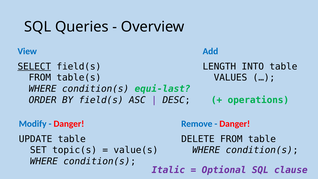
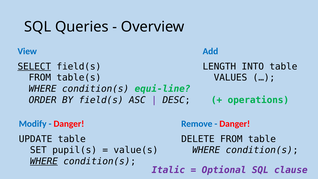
equi-last: equi-last -> equi-line (162, 89)
topic(s: topic(s -> pupil(s (75, 150)
WHERE underline: none -> present (44, 161)
